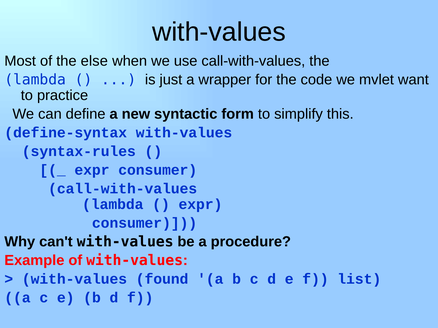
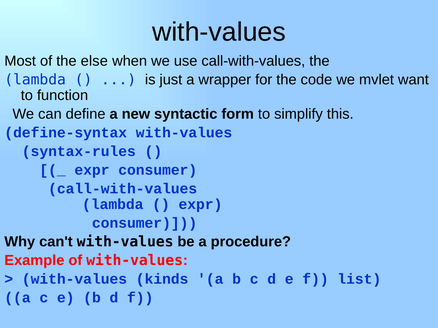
practice: practice -> function (63, 96)
found: found -> kinds (162, 279)
